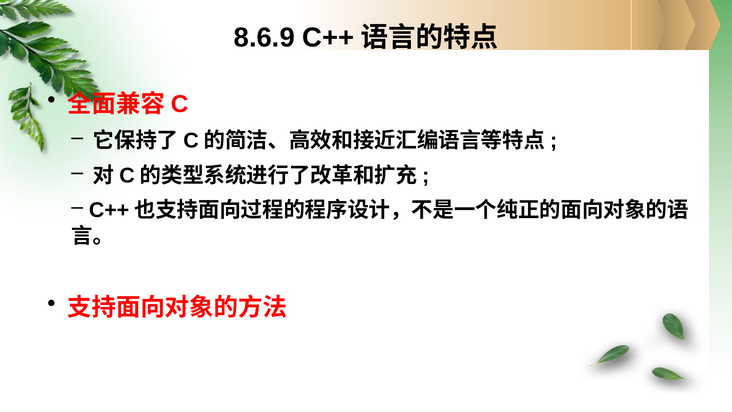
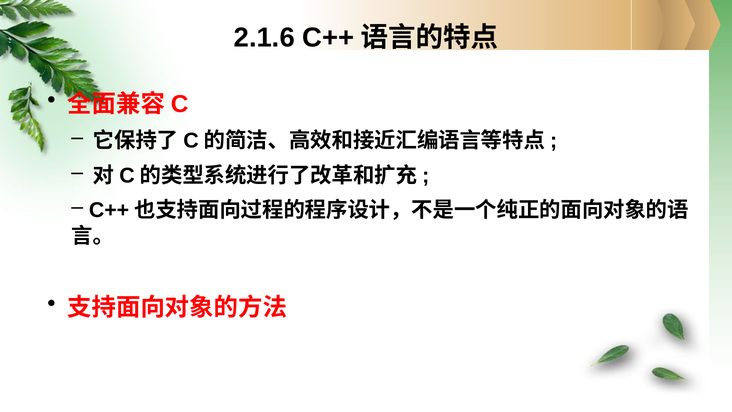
8.6.9: 8.6.9 -> 2.1.6 (264, 38)
